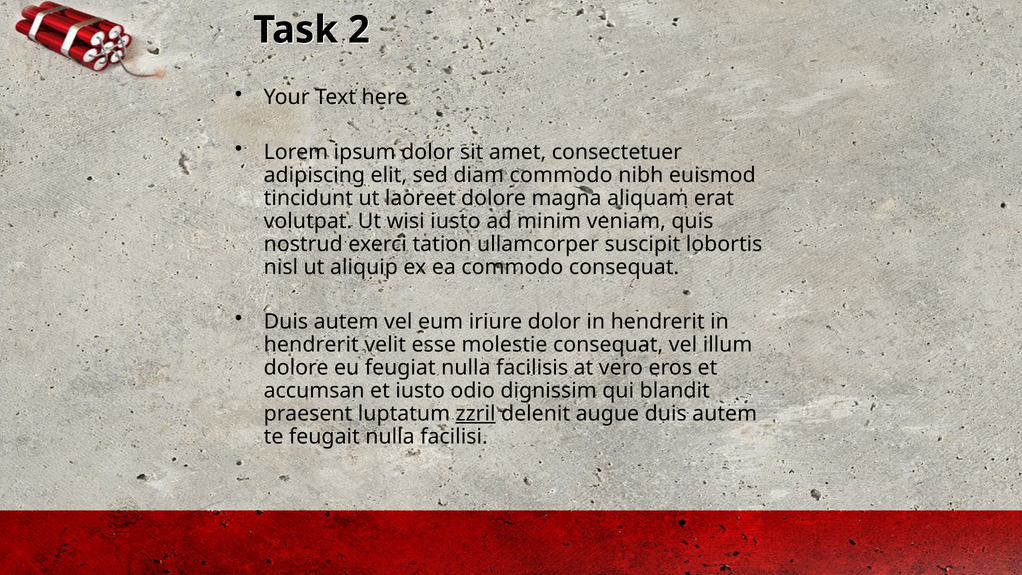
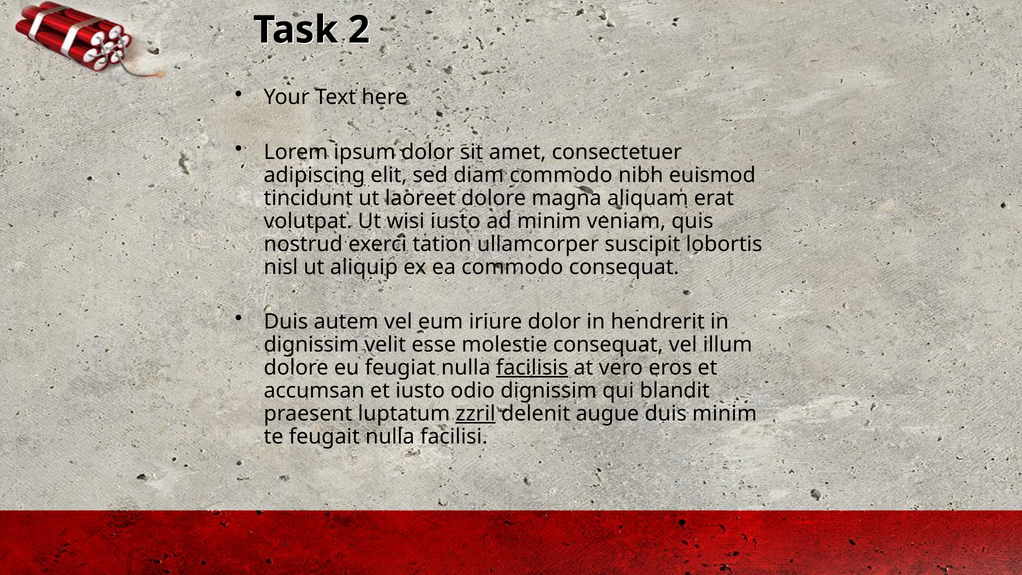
hendrerit: hendrerit -> dignissim (311, 344)
facilisis underline: none -> present (532, 367)
augue duis autem: autem -> minim (725, 413)
